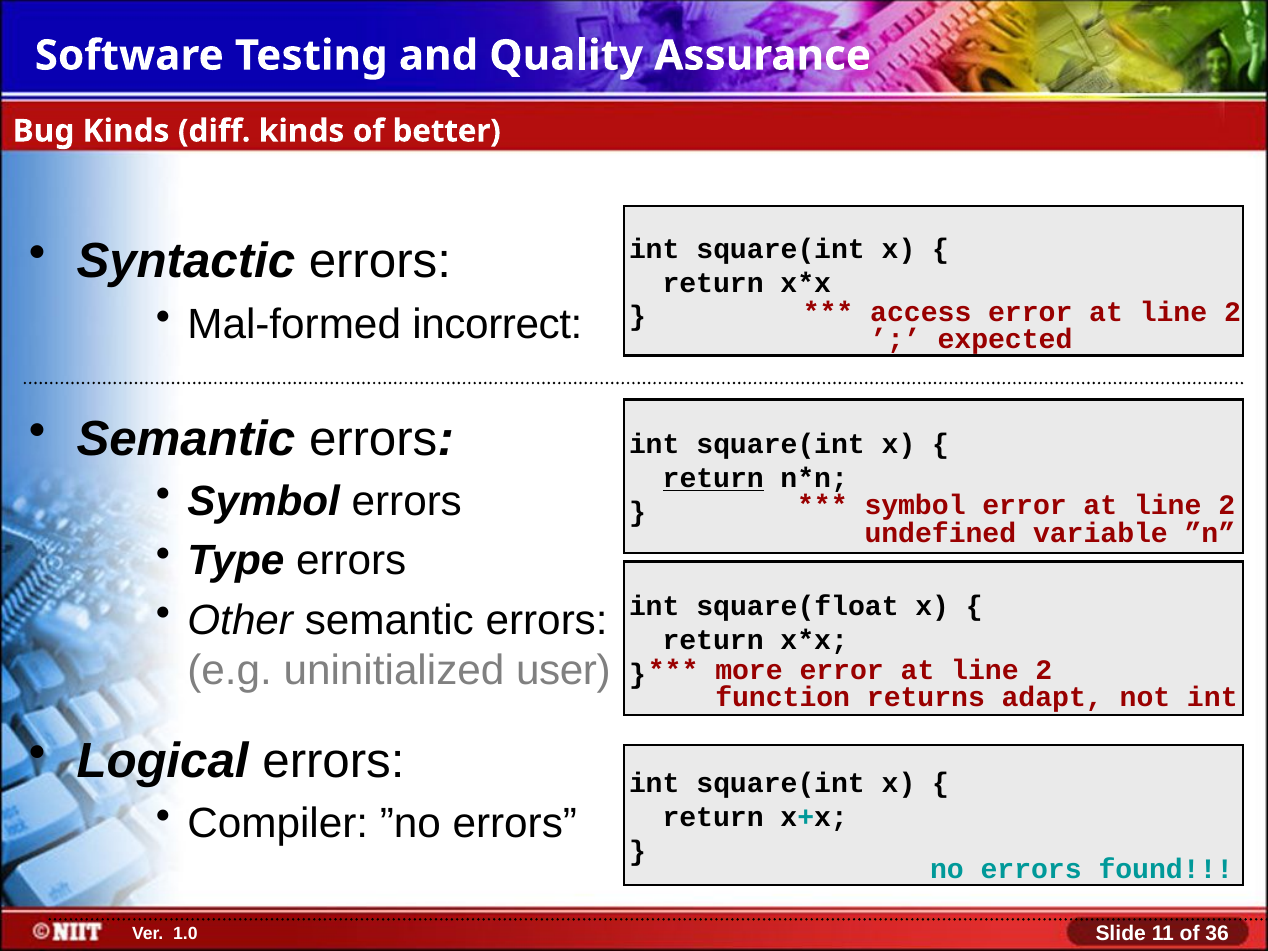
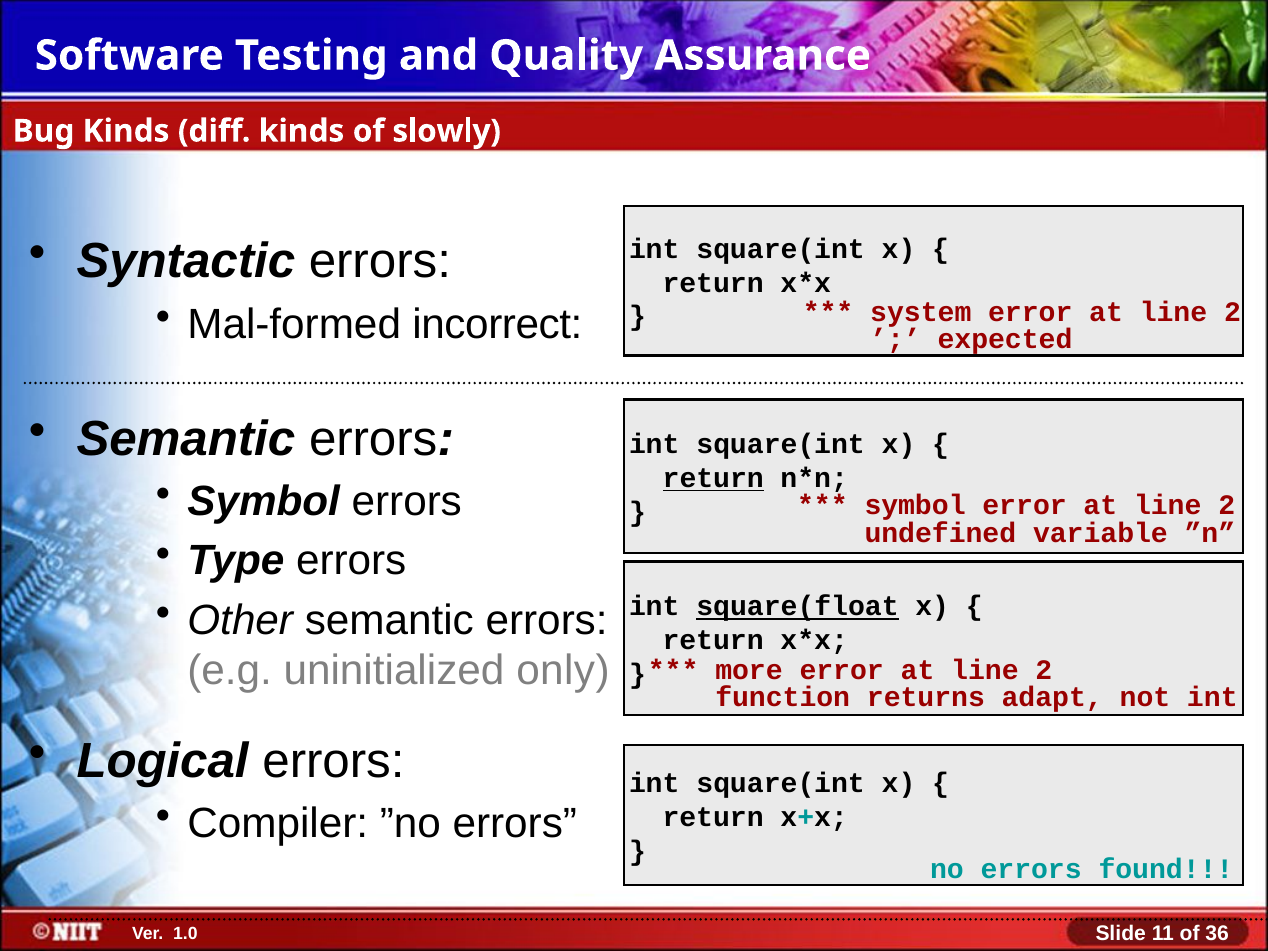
better: better -> slowly (447, 131)
access: access -> system (921, 312)
square(float underline: none -> present (798, 607)
user: user -> only (563, 671)
